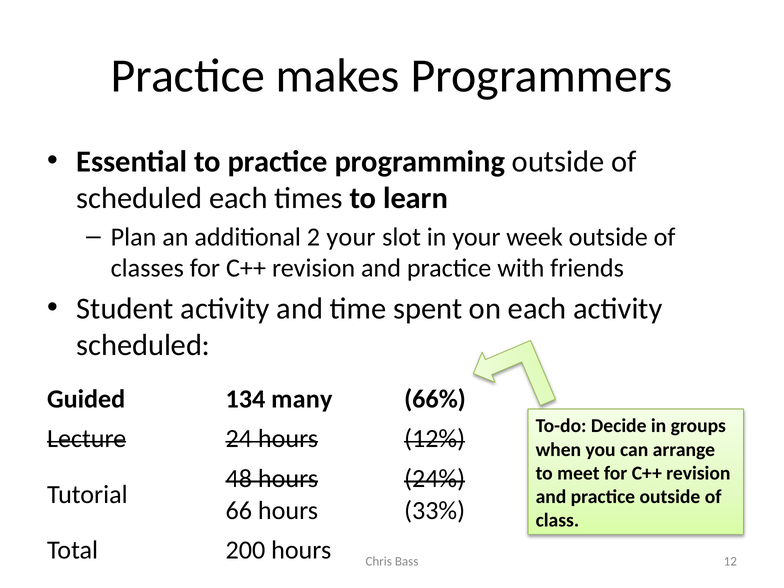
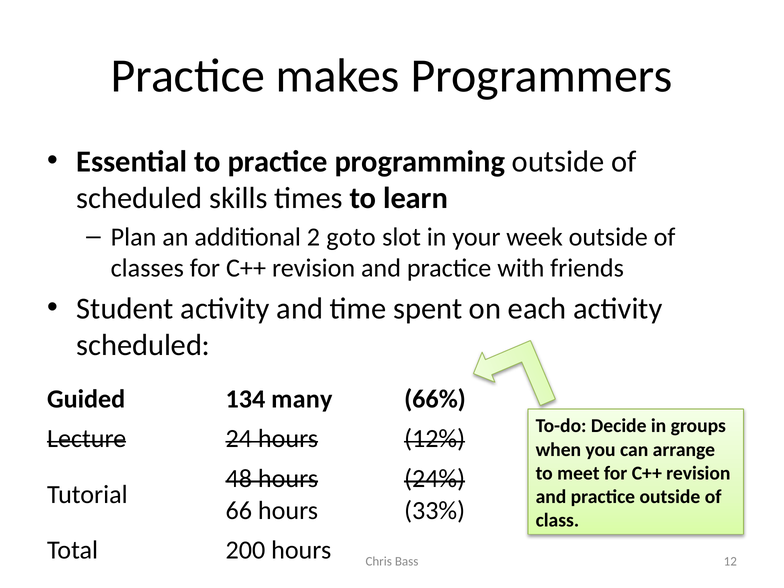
scheduled each: each -> skills (238, 198)
2 your: your -> goto (351, 237)
